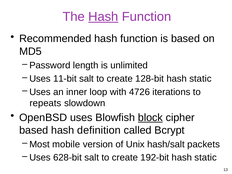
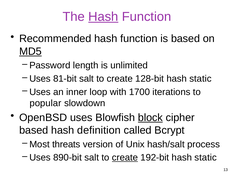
MD5 underline: none -> present (30, 51)
11-bit: 11-bit -> 81-bit (65, 79)
4726: 4726 -> 1700 (139, 92)
repeats: repeats -> popular (45, 103)
mobile: mobile -> threats (66, 144)
packets: packets -> process (204, 144)
628-bit: 628-bit -> 890-bit (68, 158)
create underline: none -> present (125, 158)
